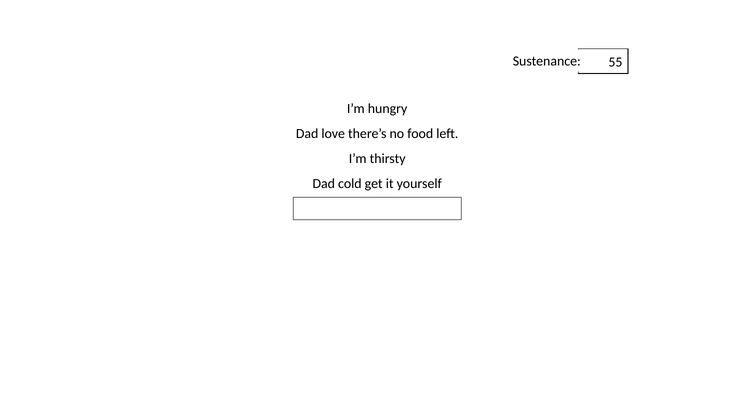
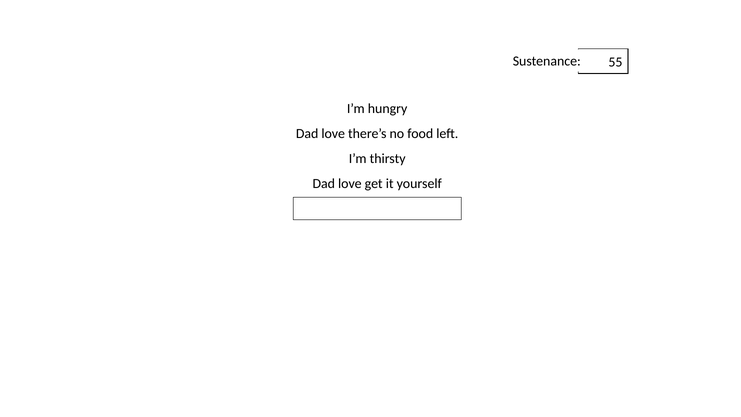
cold: cold -> love (350, 184)
